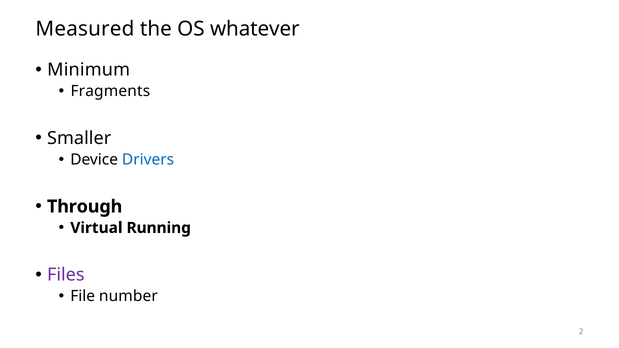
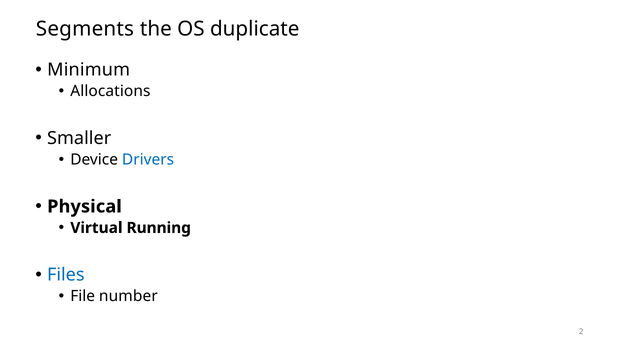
Measured: Measured -> Segments (85, 29)
whatever: whatever -> duplicate (255, 29)
Fragments: Fragments -> Allocations (110, 91)
Through: Through -> Physical (84, 207)
Files colour: purple -> blue (66, 275)
